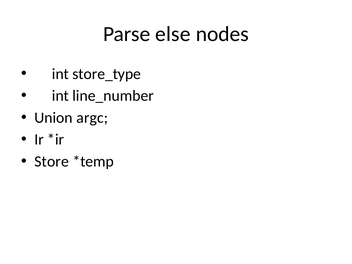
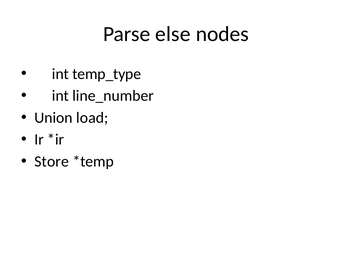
store_type: store_type -> temp_type (107, 74)
argc: argc -> load (92, 118)
